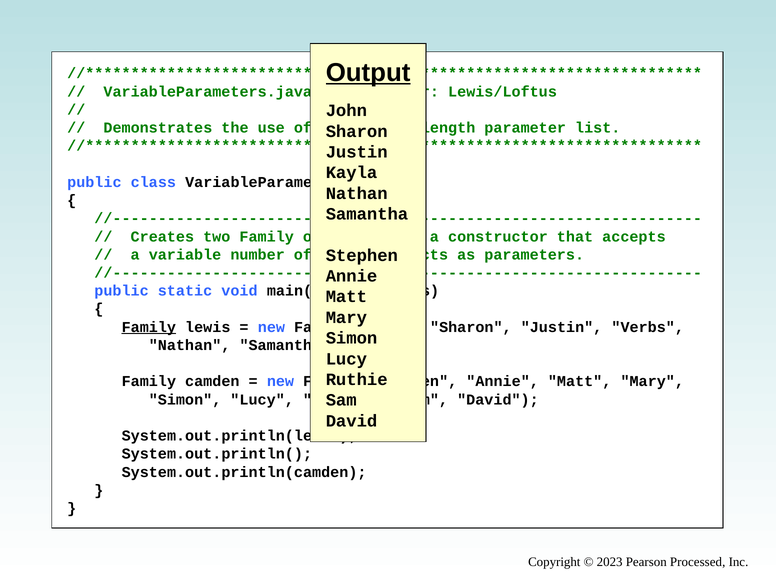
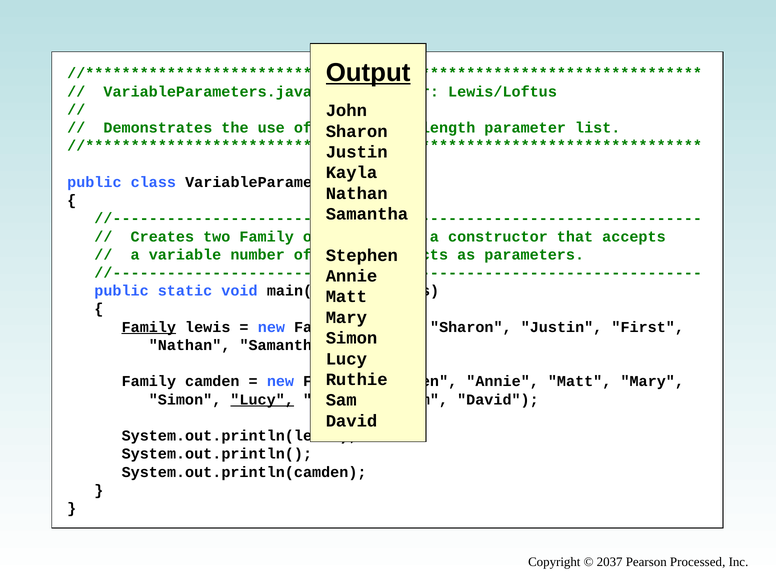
Verbs: Verbs -> First (648, 327)
Lucy underline: none -> present (262, 400)
2023: 2023 -> 2037 (610, 562)
